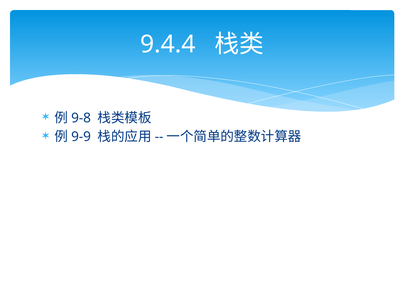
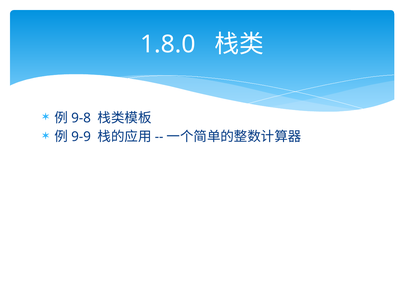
9.4.4: 9.4.4 -> 1.8.0 (168, 44)
